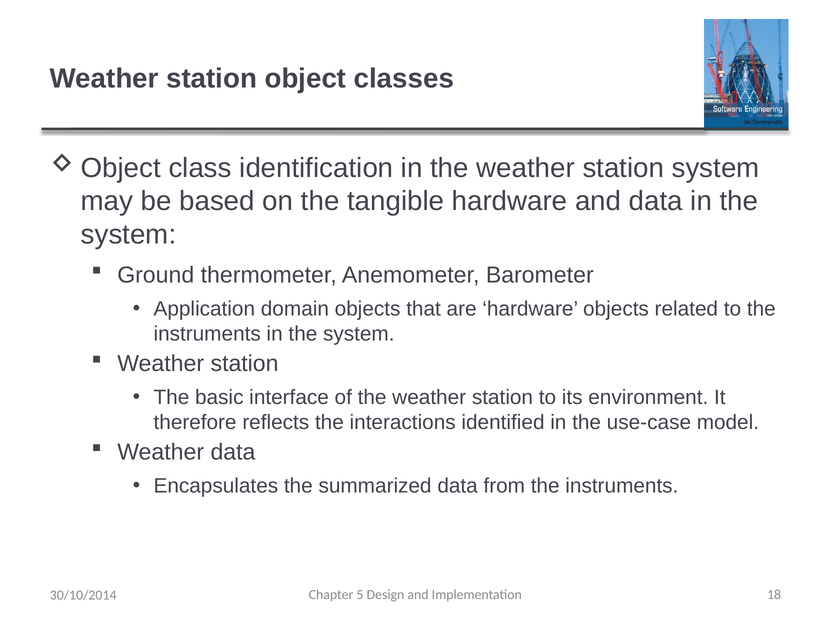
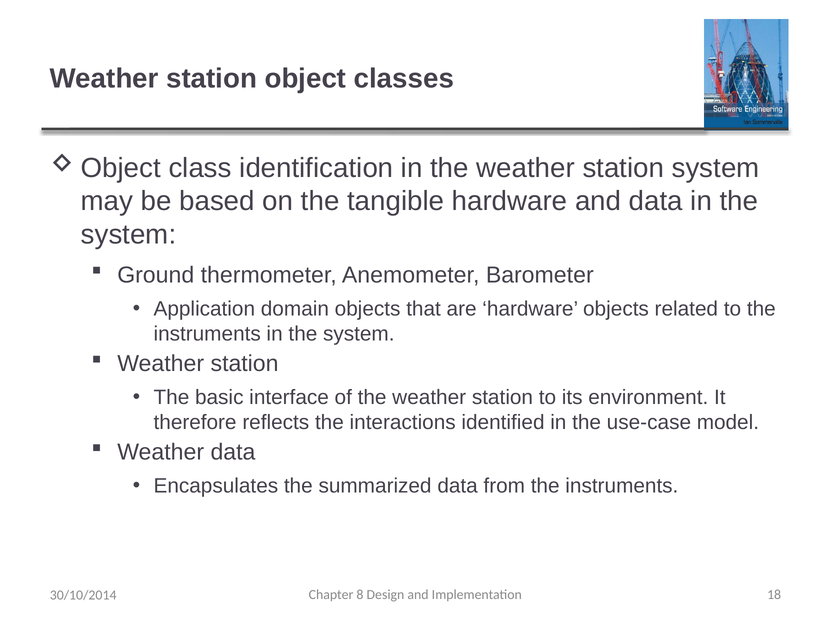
5: 5 -> 8 (360, 595)
